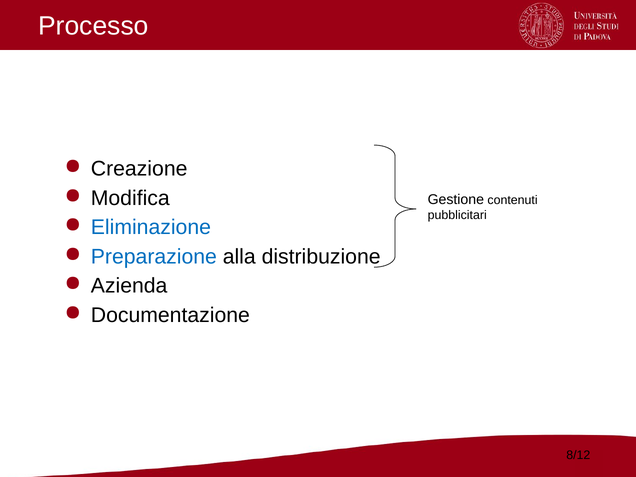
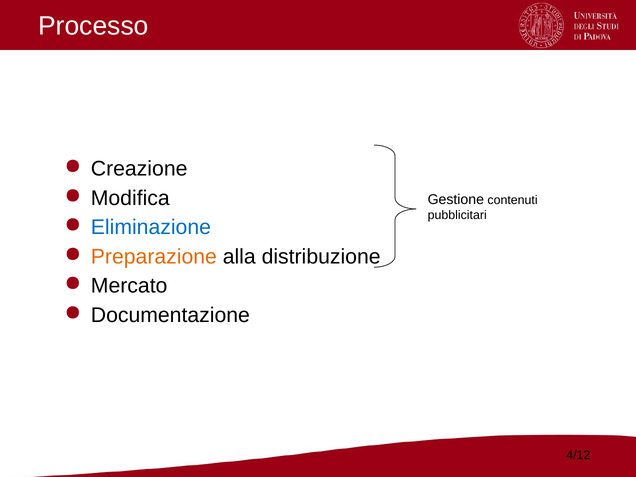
Preparazione colour: blue -> orange (154, 257)
Azienda: Azienda -> Mercato (129, 286)
8/12: 8/12 -> 4/12 (578, 455)
